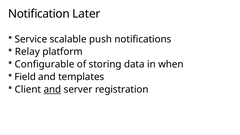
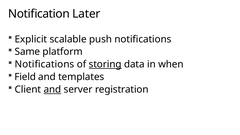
Service: Service -> Explicit (31, 39)
Relay: Relay -> Same (27, 52)
Configurable: Configurable -> Notifications (45, 64)
storing underline: none -> present (105, 64)
